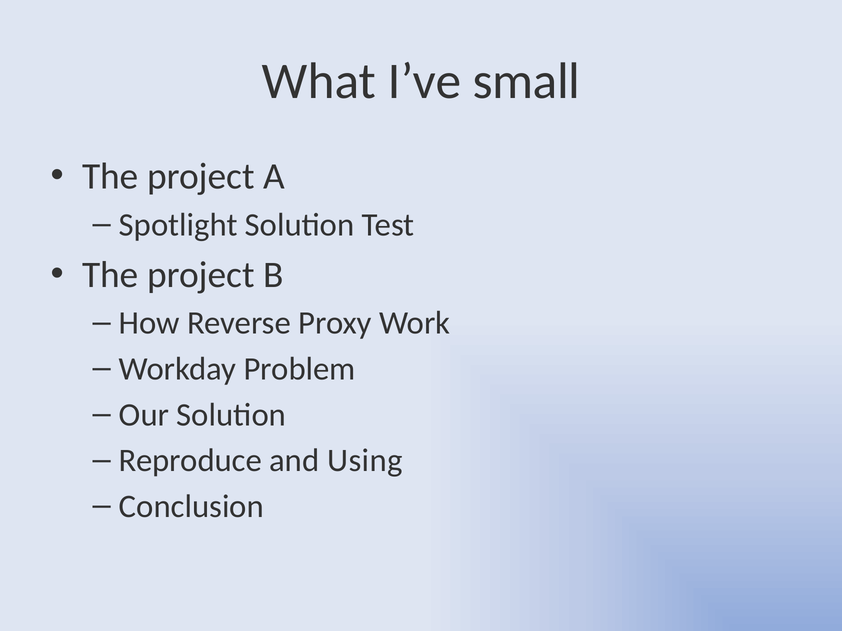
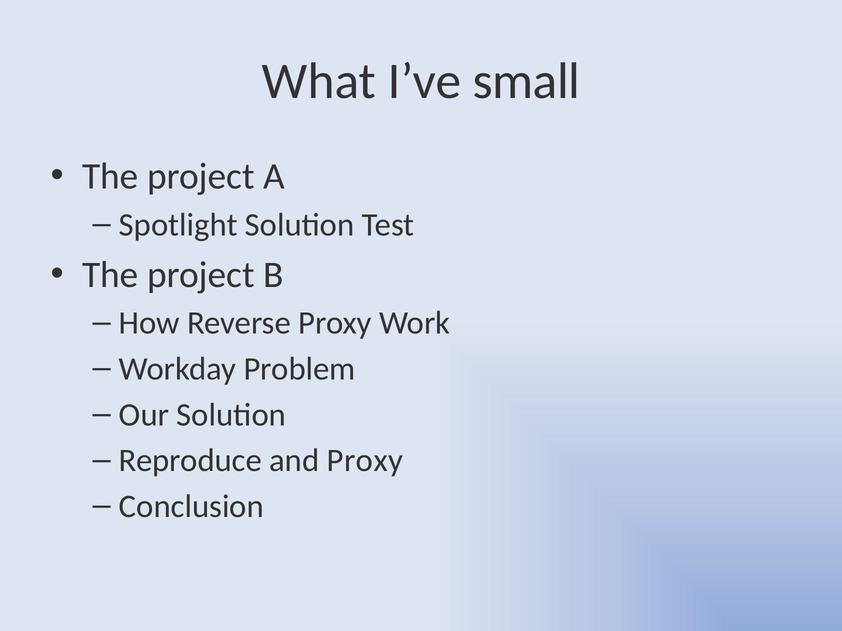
and Using: Using -> Proxy (365, 461)
